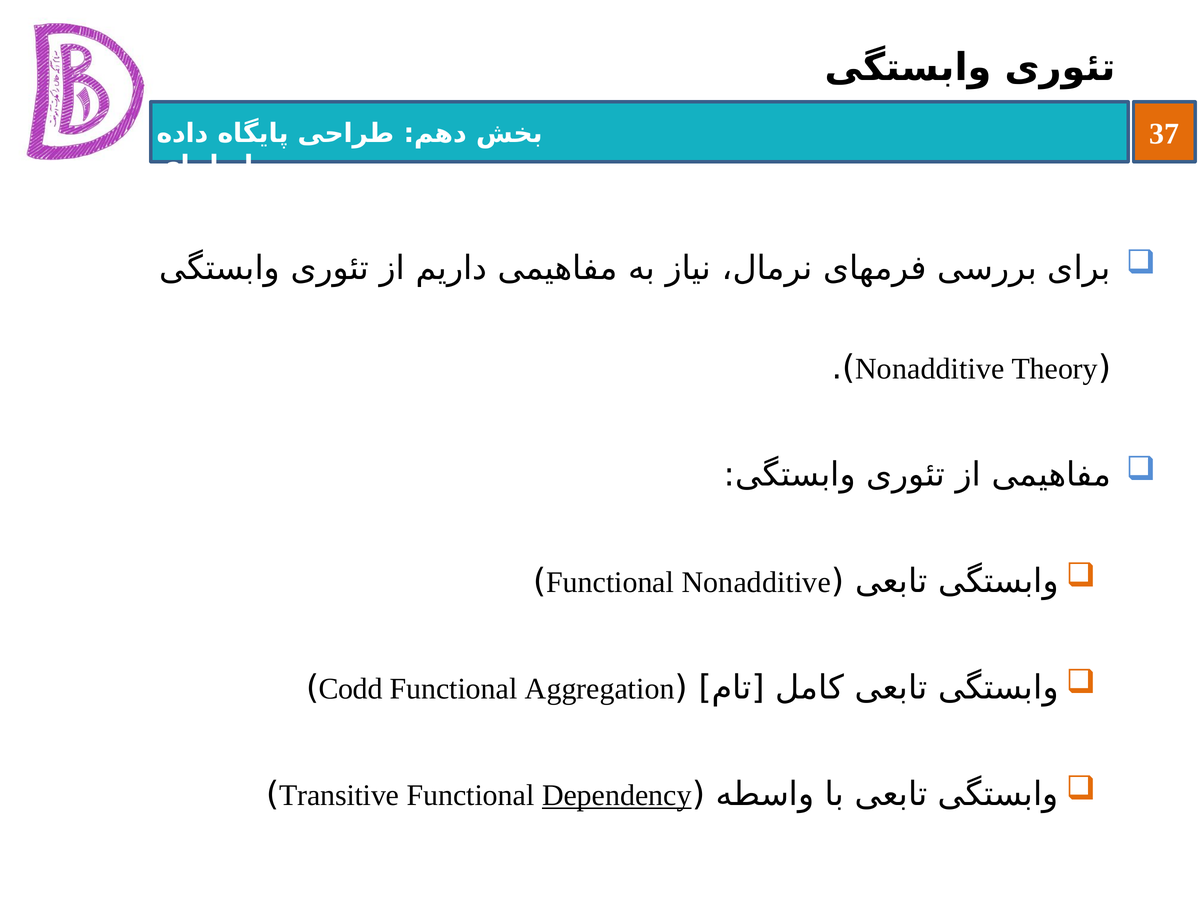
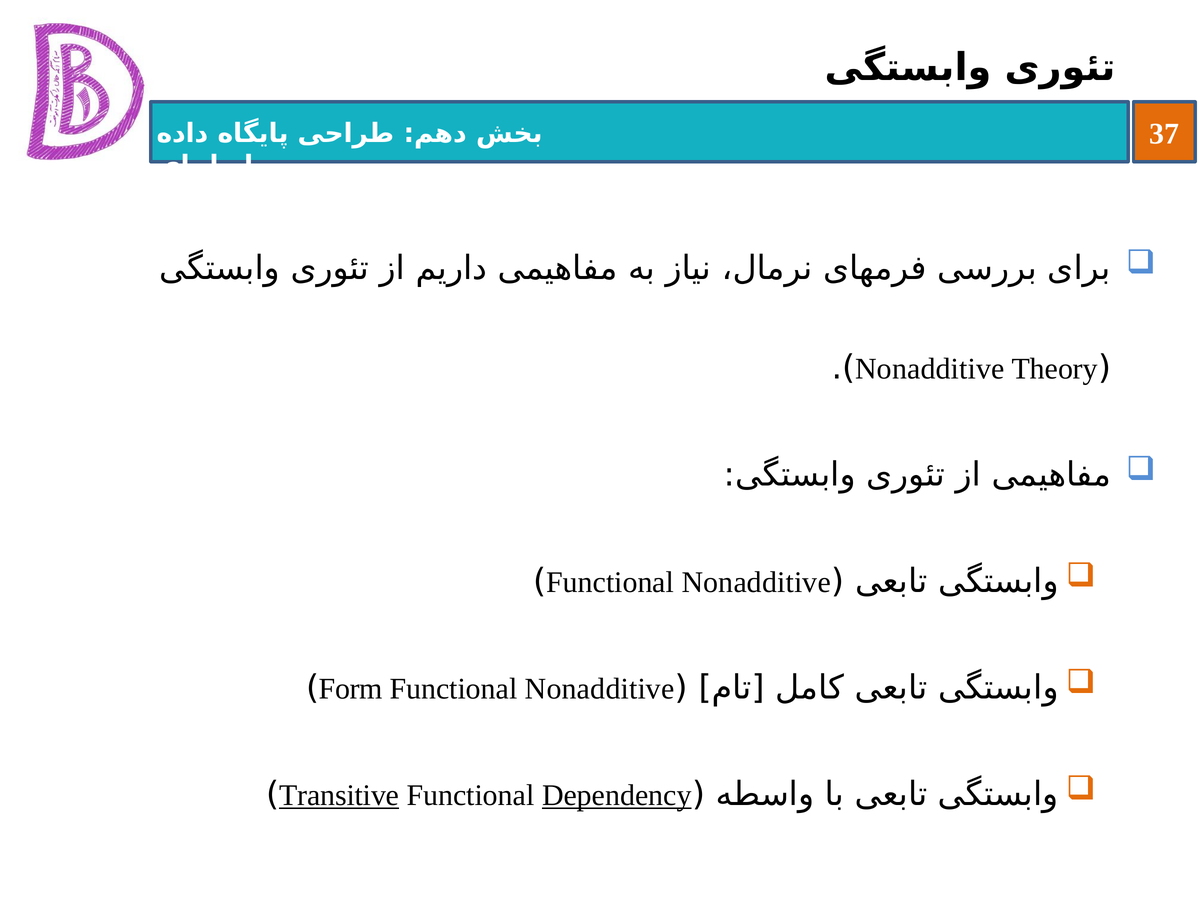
Codd: Codd -> Form (351, 688)
Aggregation: Aggregation -> Nonadditive (600, 688)
Transitive underline: none -> present (339, 795)
